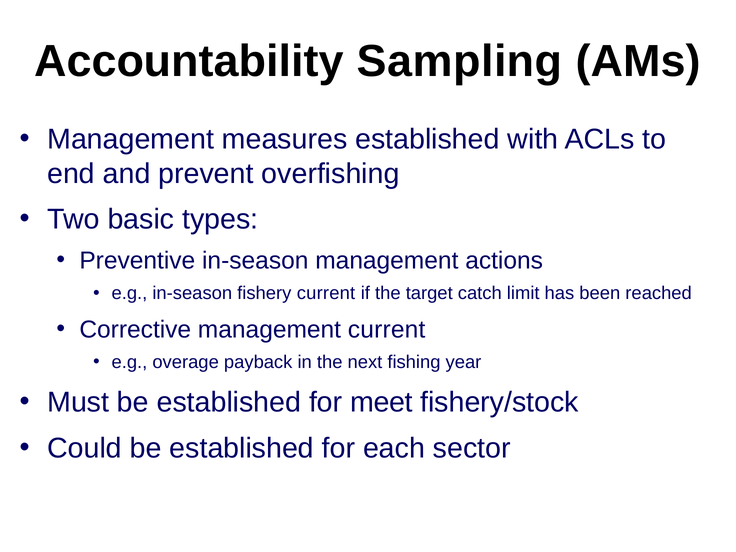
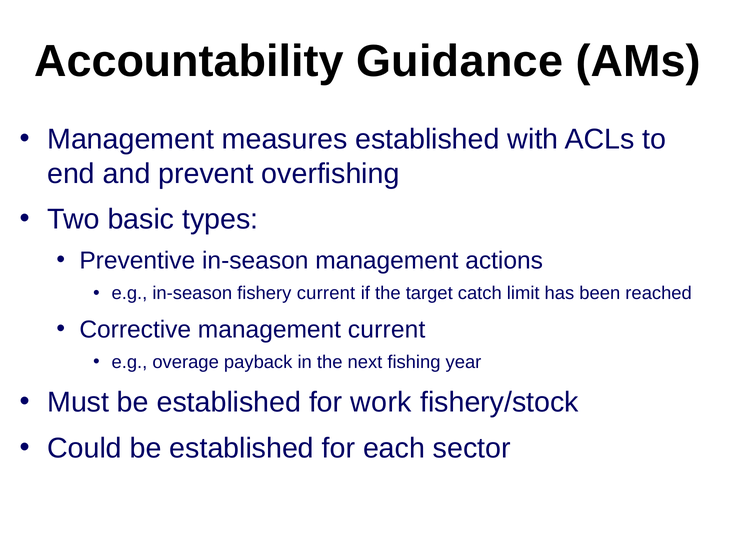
Sampling: Sampling -> Guidance (460, 61)
meet: meet -> work (381, 402)
